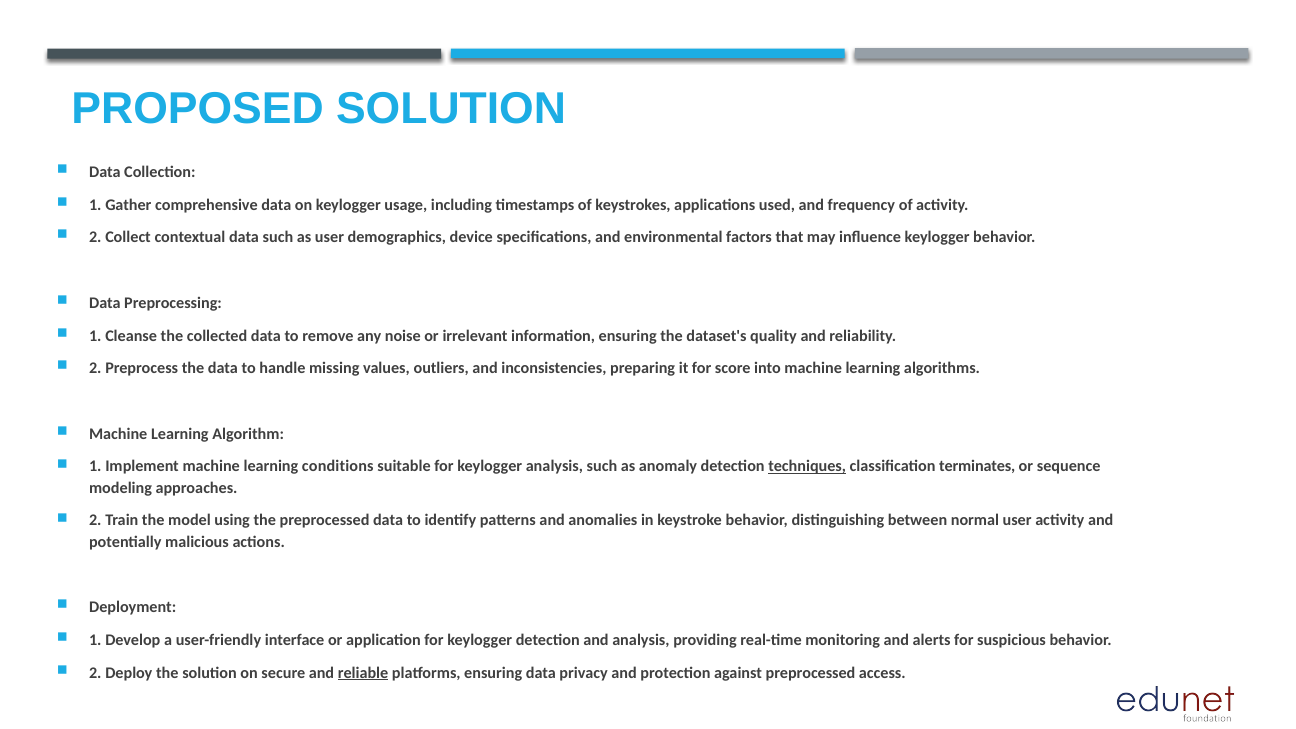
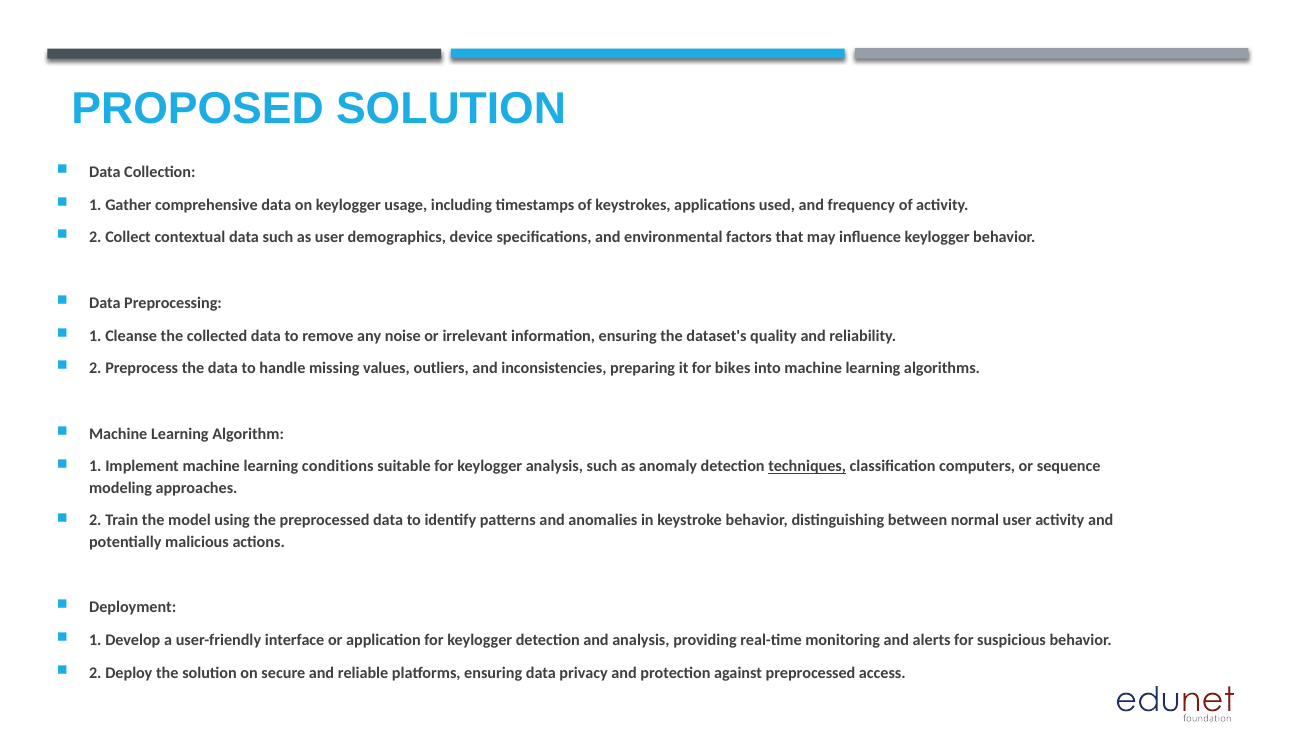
score: score -> bikes (733, 368)
terminates: terminates -> computers (977, 467)
reliable underline: present -> none (363, 673)
